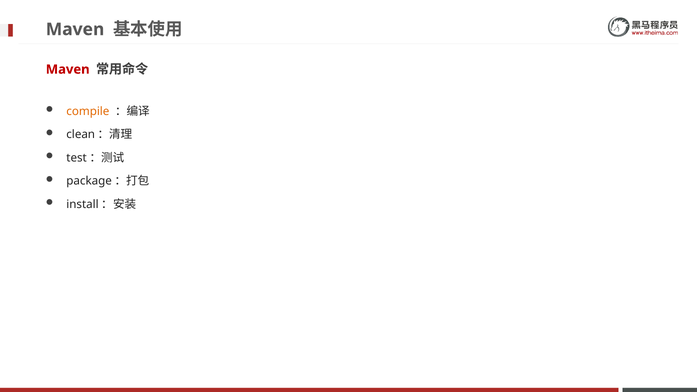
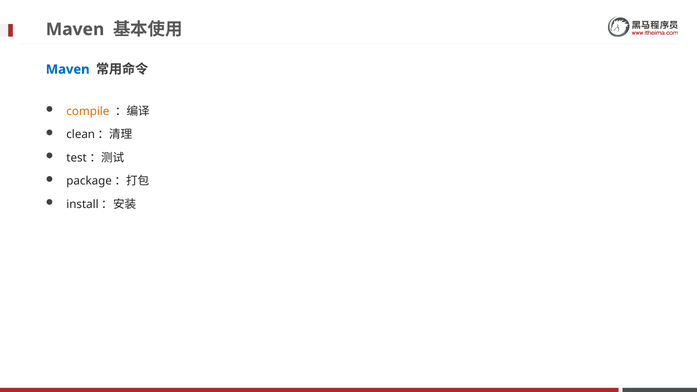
Maven colour: red -> blue (68, 69)
